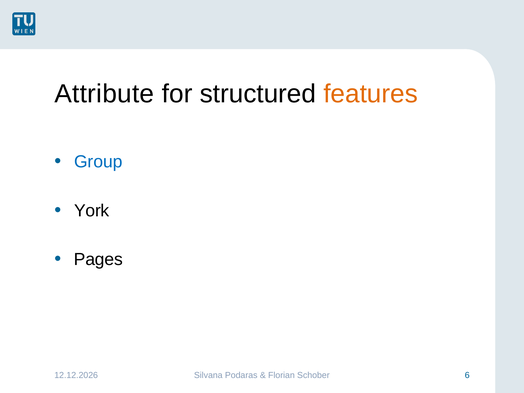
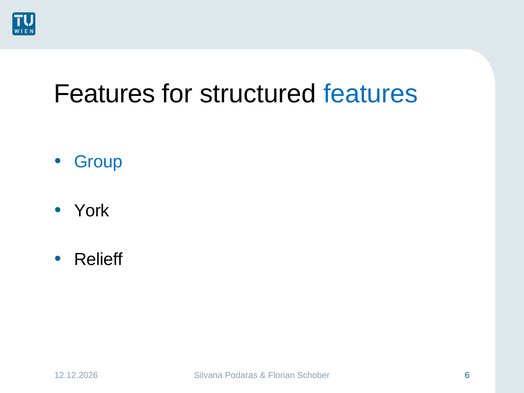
Attribute: Attribute -> Features (105, 94)
features colour: orange -> blue (371, 94)
Pages: Pages -> Relieff (98, 259)
